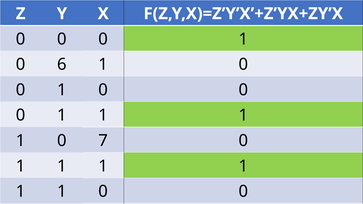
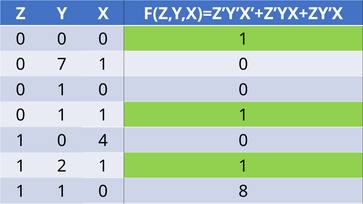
6: 6 -> 7 (62, 65)
7: 7 -> 4 (103, 141)
1: 1 -> 2 (62, 166)
1 1 0 0: 0 -> 8 (243, 192)
